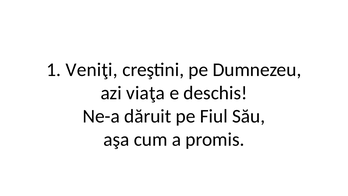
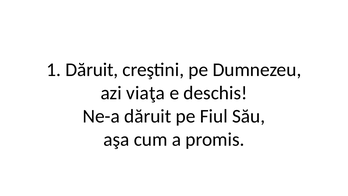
1 Veniţi: Veniţi -> Dăruit (92, 70)
